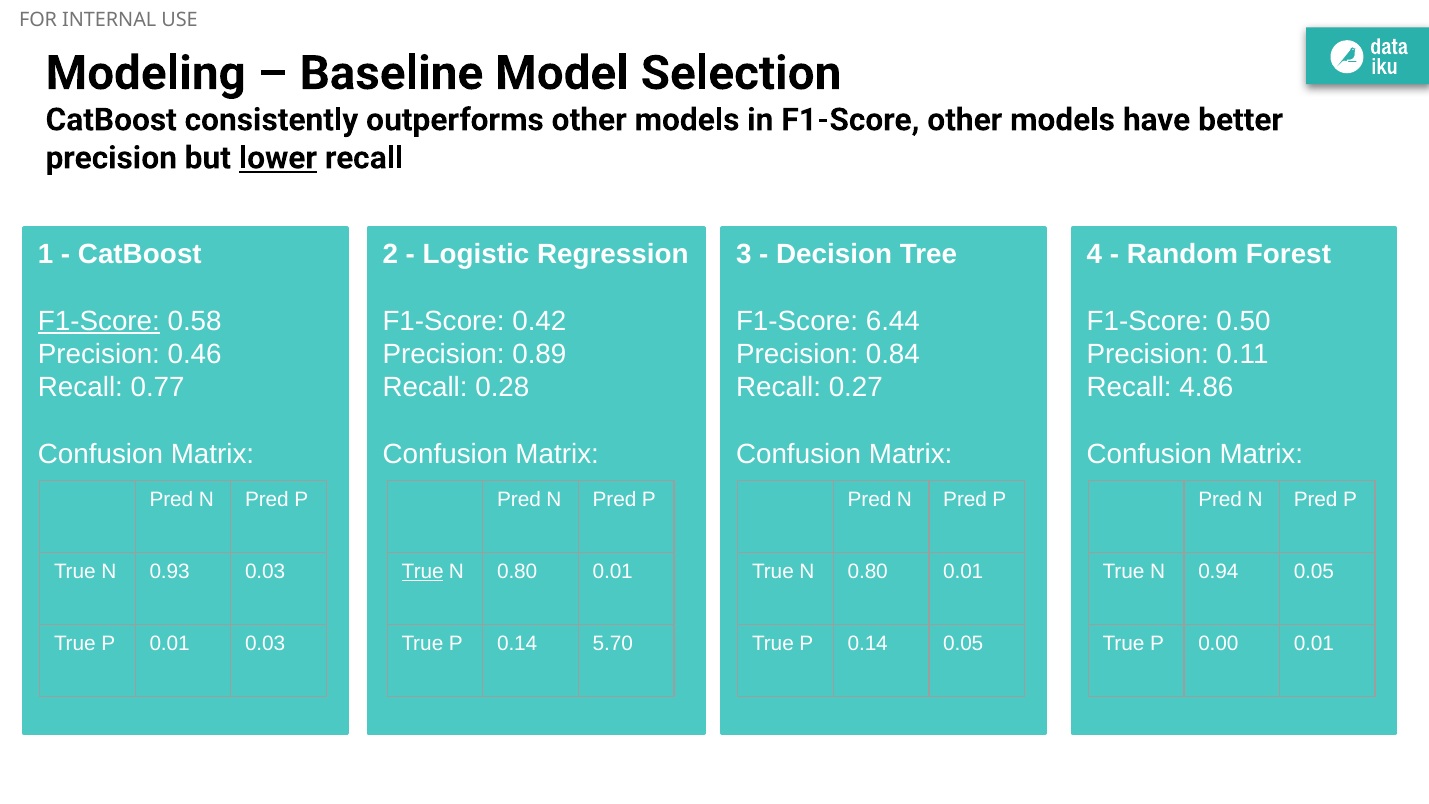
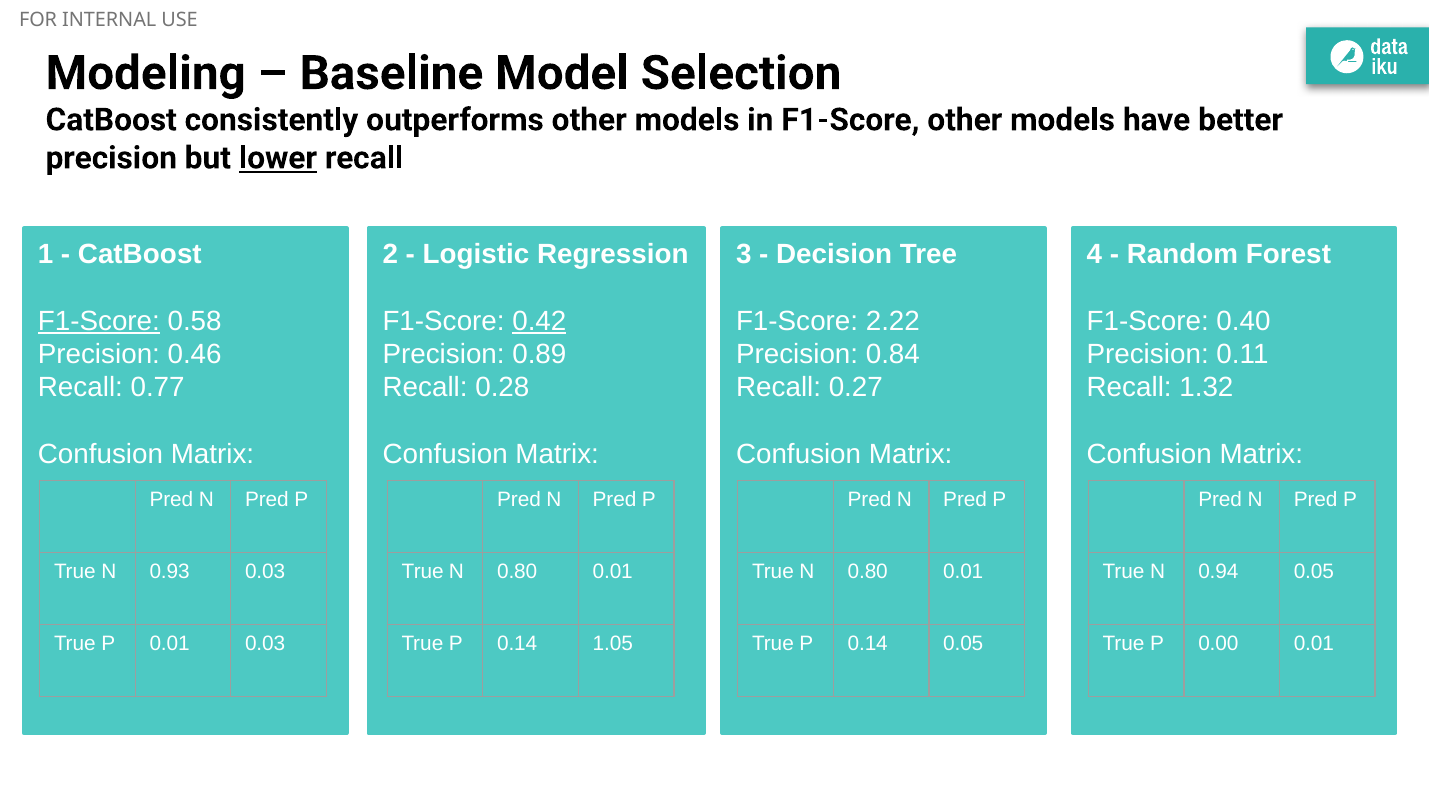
0.42 underline: none -> present (539, 321)
6.44: 6.44 -> 2.22 (893, 321)
0.50: 0.50 -> 0.40 (1243, 321)
4.86: 4.86 -> 1.32 (1206, 388)
True underline: present -> none (423, 572)
5.70: 5.70 -> 1.05 (613, 643)
